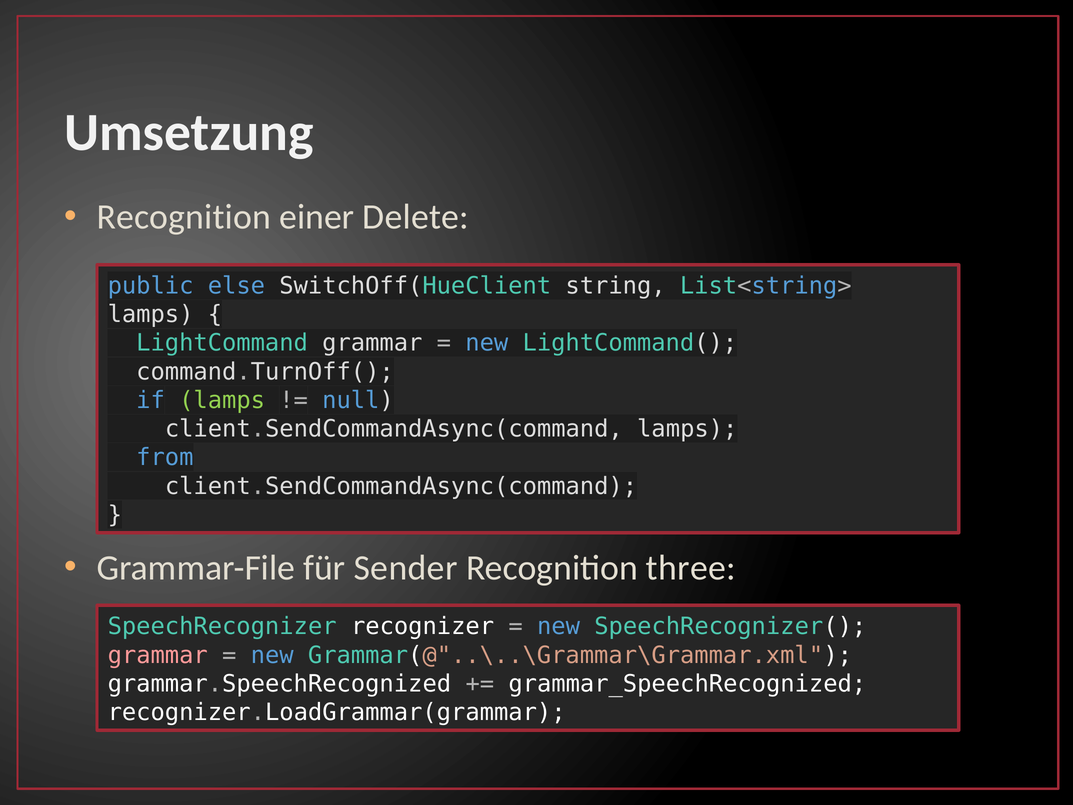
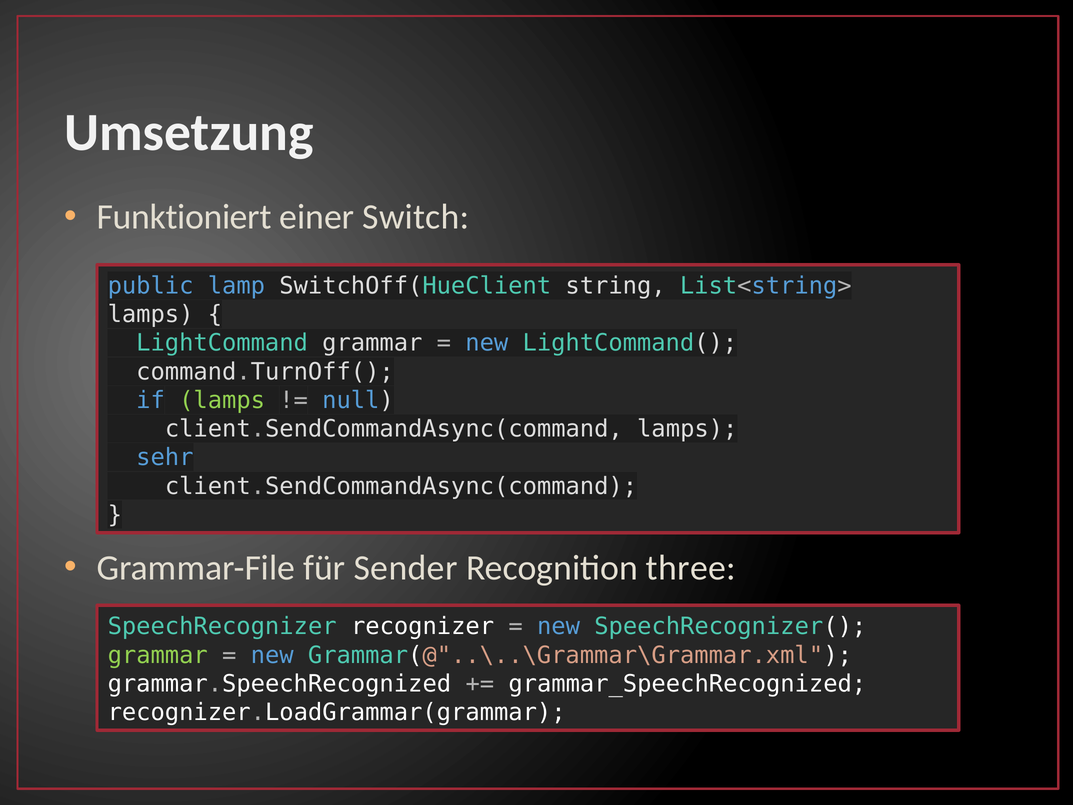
Recognition: Recognition -> Funktioniert (184, 217)
Delete: Delete -> Switch (416, 217)
else: else -> lamp (236, 286)
from: from -> sehr (165, 457)
grammar colour: pink -> light green (158, 655)
